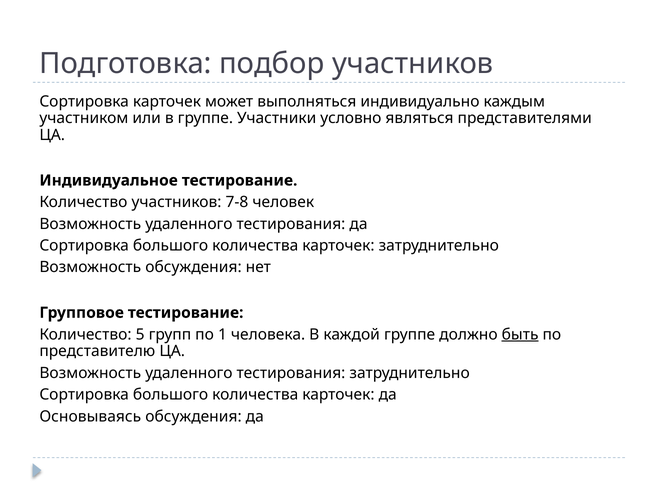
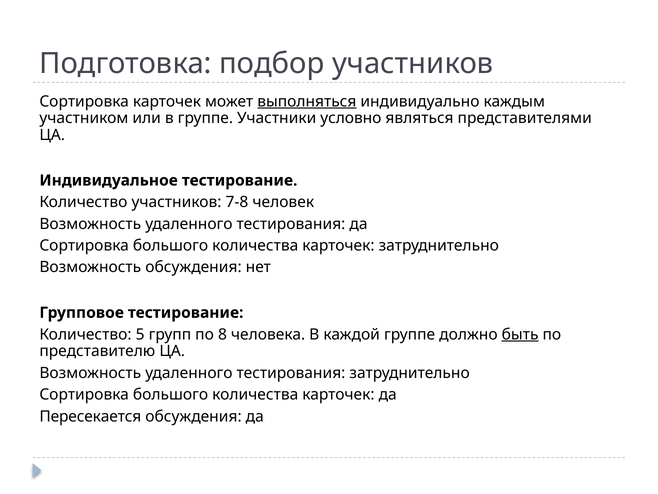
выполняться underline: none -> present (307, 101)
1: 1 -> 8 (222, 334)
Основываясь: Основываясь -> Пересекается (90, 416)
